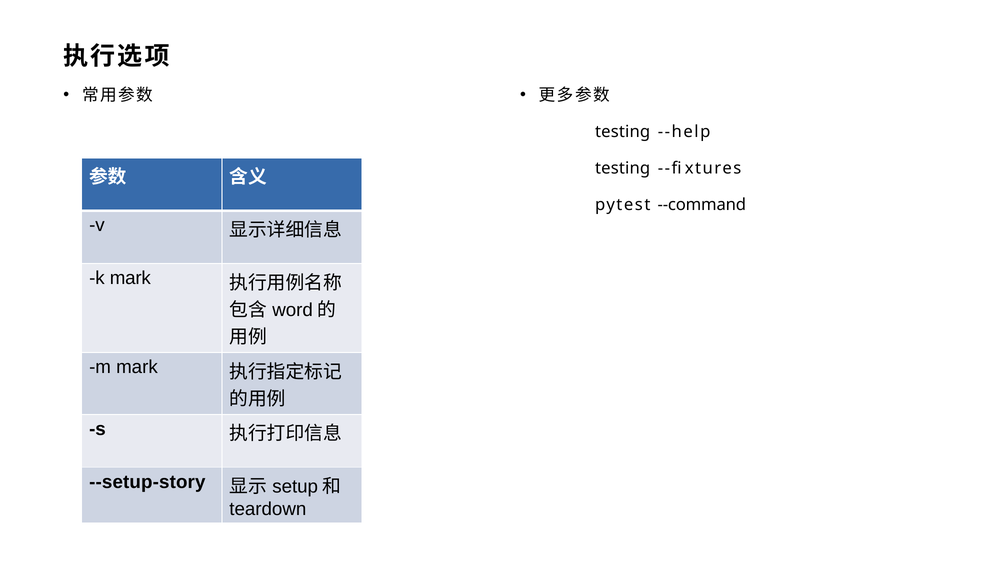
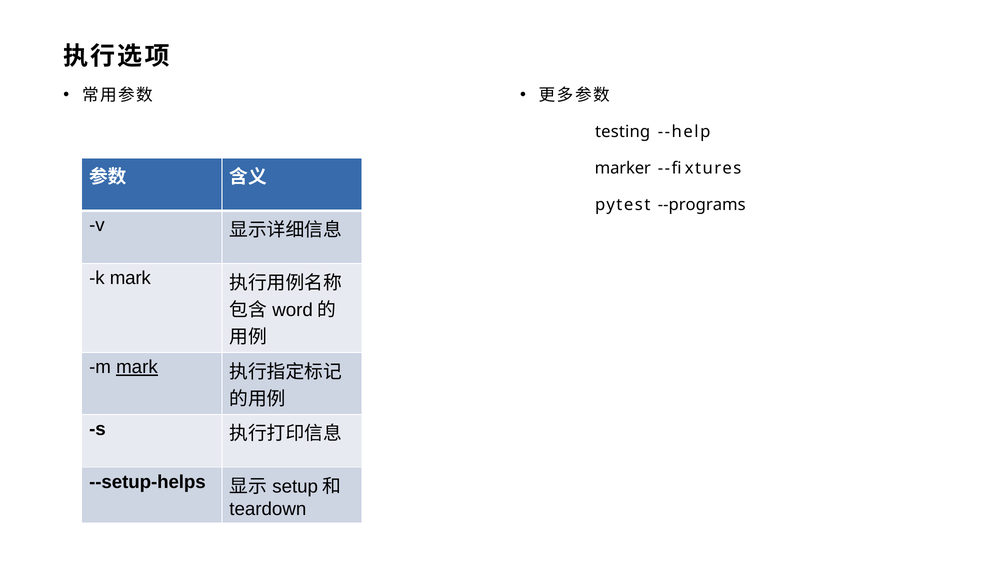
testing: testing -> marker (623, 168)
--command: --command -> --programs (702, 205)
mark underline: none -> present (137, 367)
--setup-story: --setup-story -> --setup-helps (147, 481)
